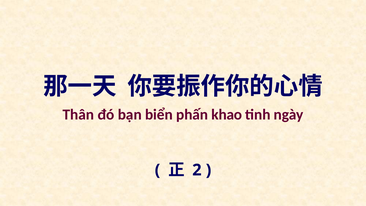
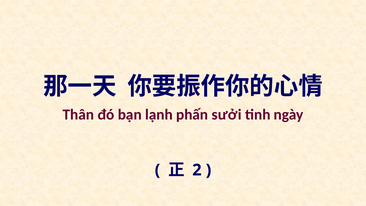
biển: biển -> lạnh (159, 114)
khao: khao -> sưởi (227, 114)
